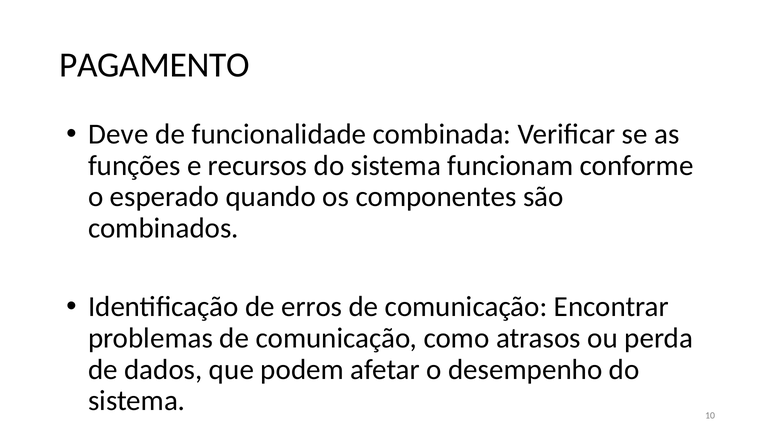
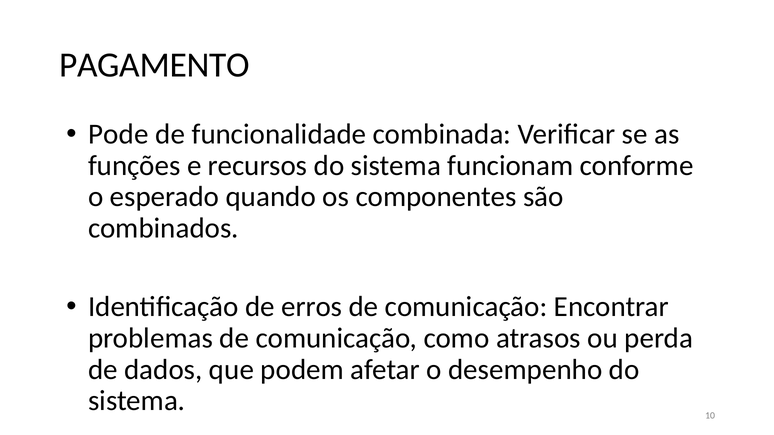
Deve: Deve -> Pode (118, 134)
